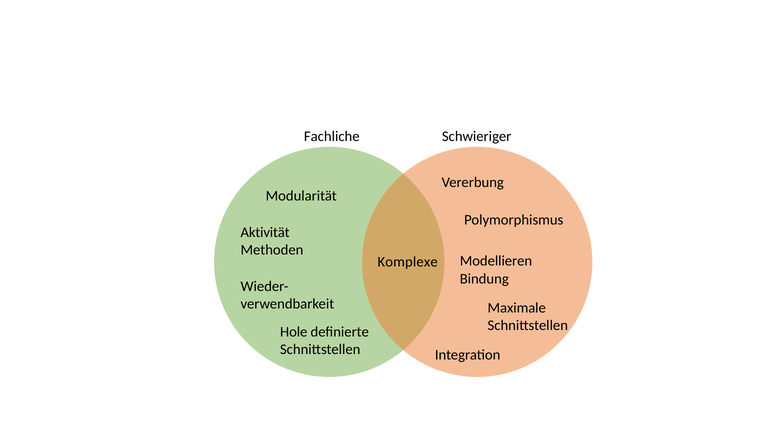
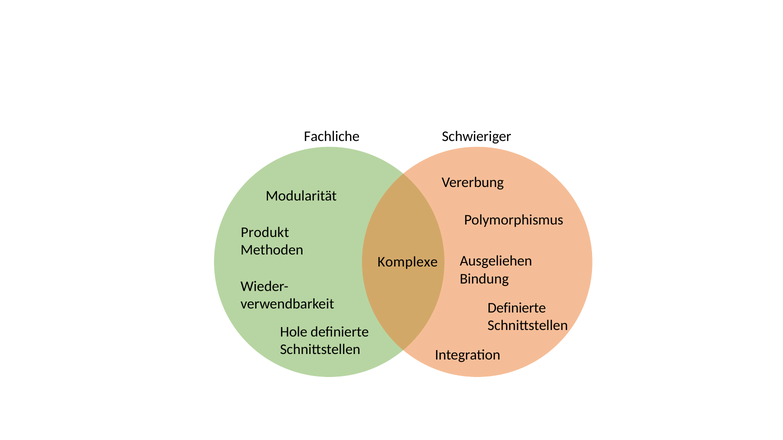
Aktivität: Aktivität -> Produkt (265, 232)
Modellieren: Modellieren -> Ausgeliehen (496, 261)
Maximale: Maximale -> Definierte (517, 308)
